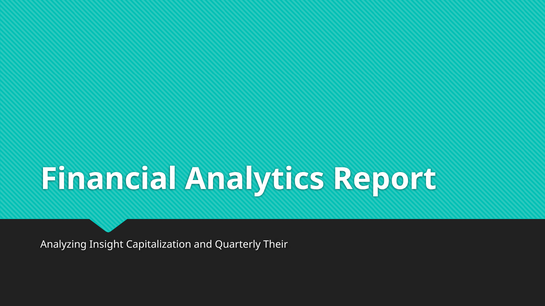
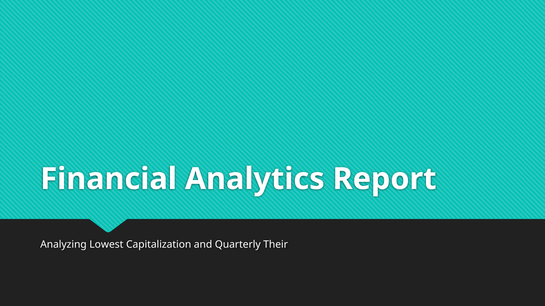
Insight: Insight -> Lowest (106, 245)
